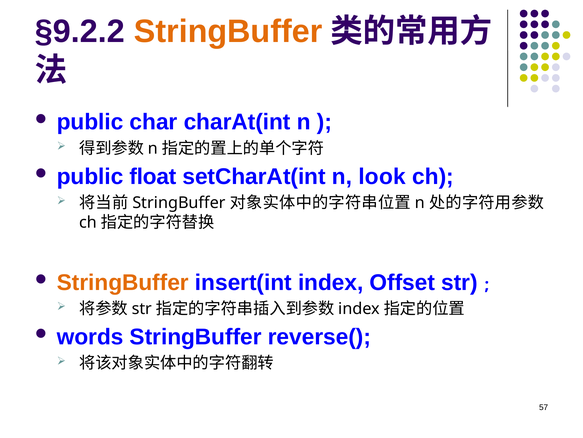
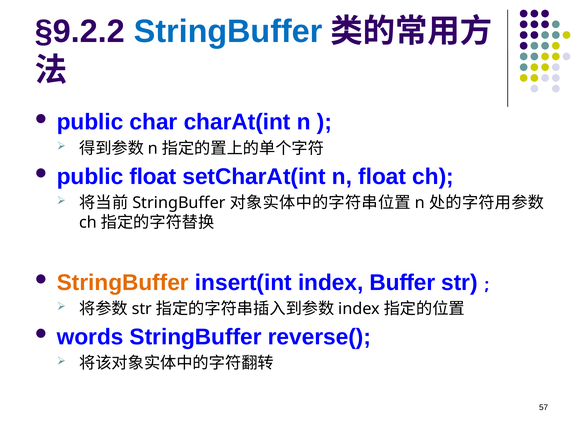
StringBuffer colour: orange -> blue (228, 31)
n look: look -> float (382, 176)
Offset: Offset -> Buffer (402, 282)
